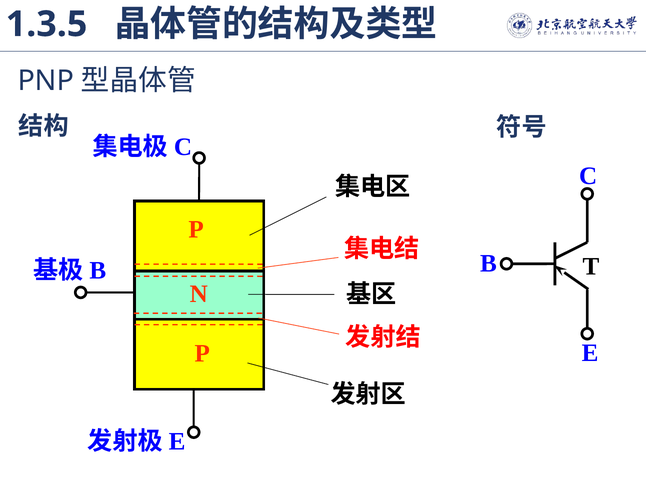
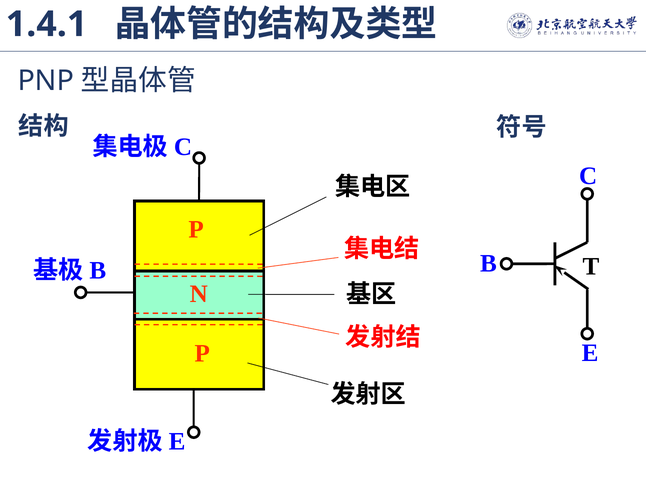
1.3.5: 1.3.5 -> 1.4.1 (47, 24)
